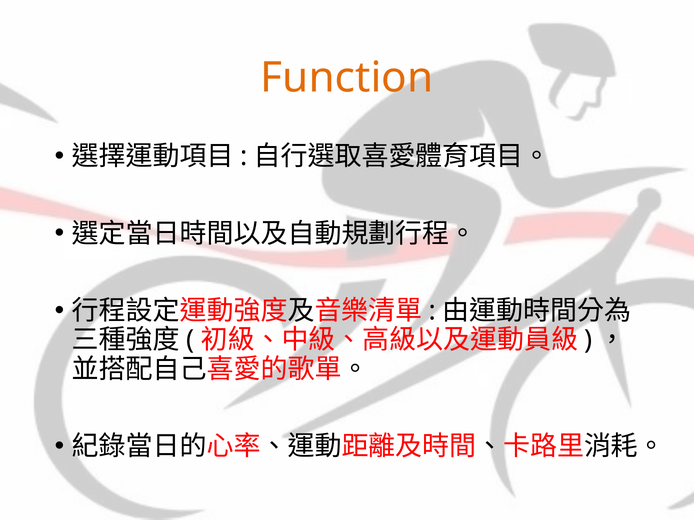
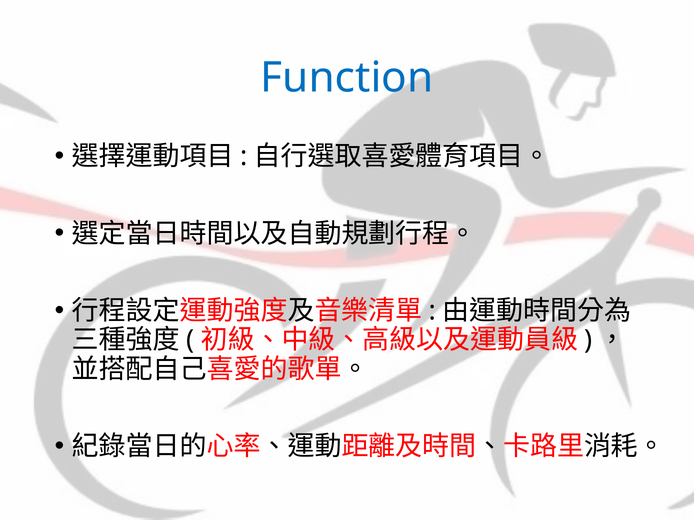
Function colour: orange -> blue (347, 78)
